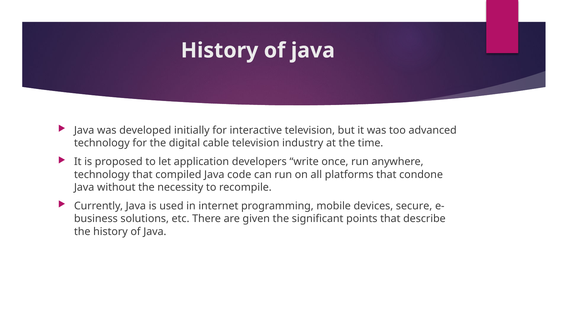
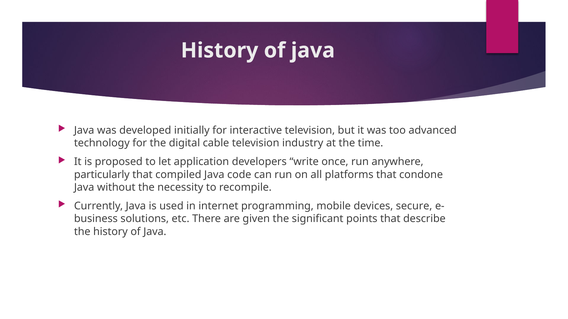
technology: technology -> particularly (102, 175)
